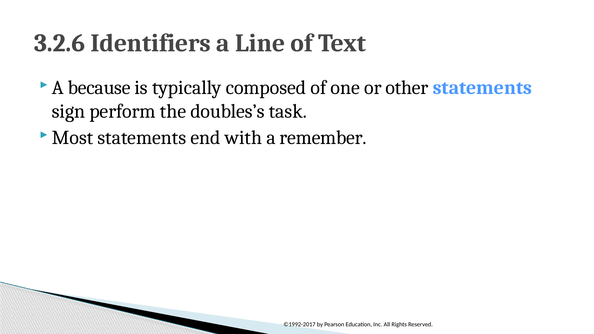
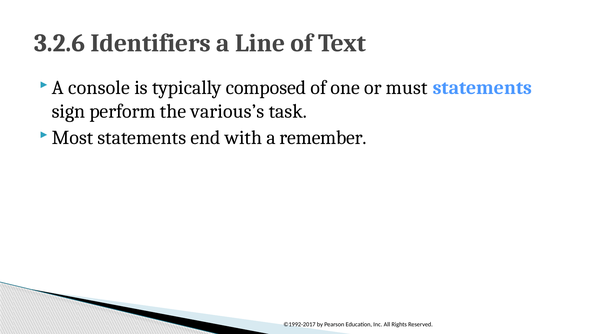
because: because -> console (99, 88)
other: other -> must (407, 88)
doubles’s: doubles’s -> various’s (227, 111)
